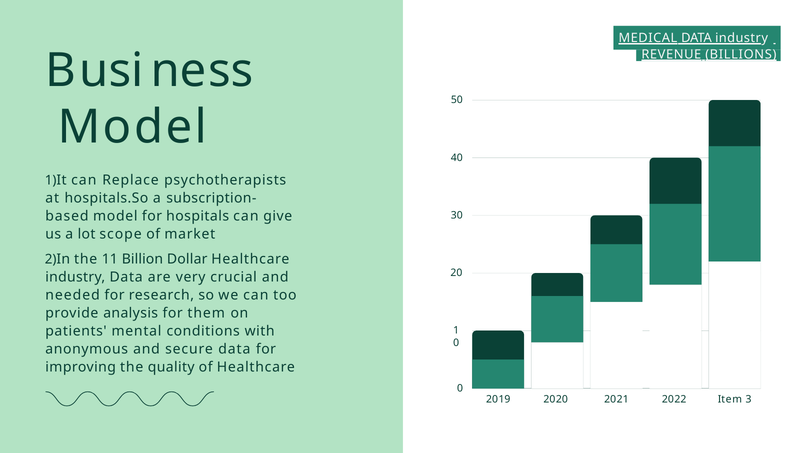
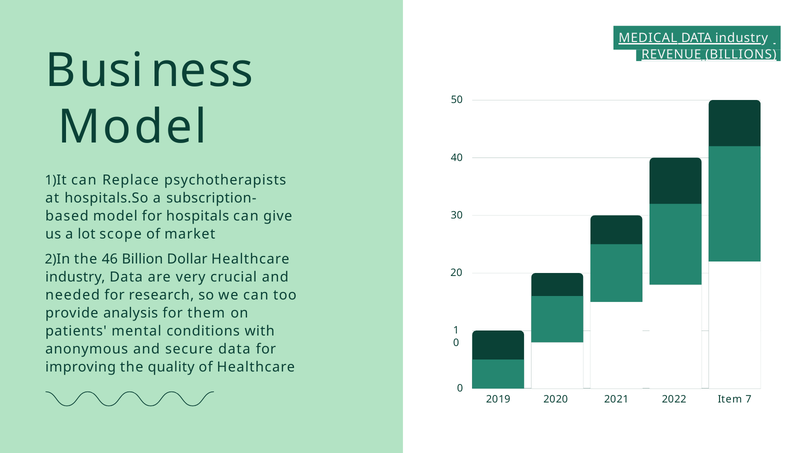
11: 11 -> 46 (110, 260)
3: 3 -> 7 (748, 400)
